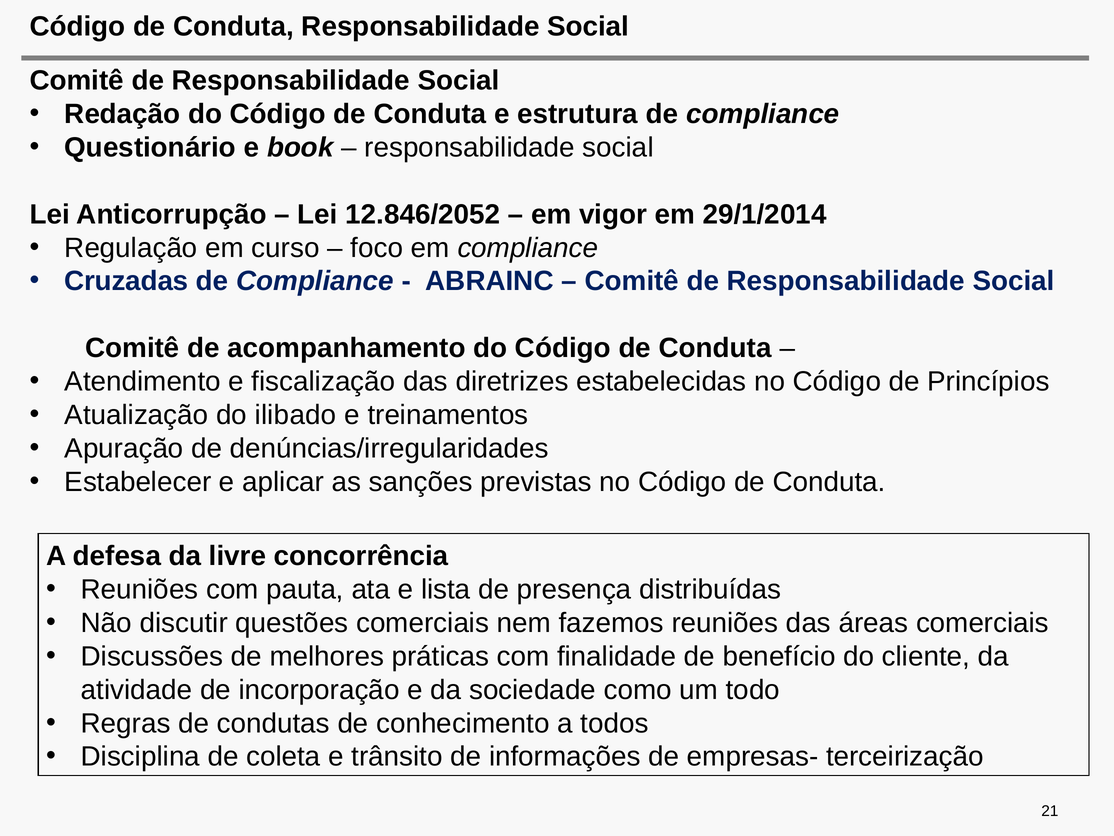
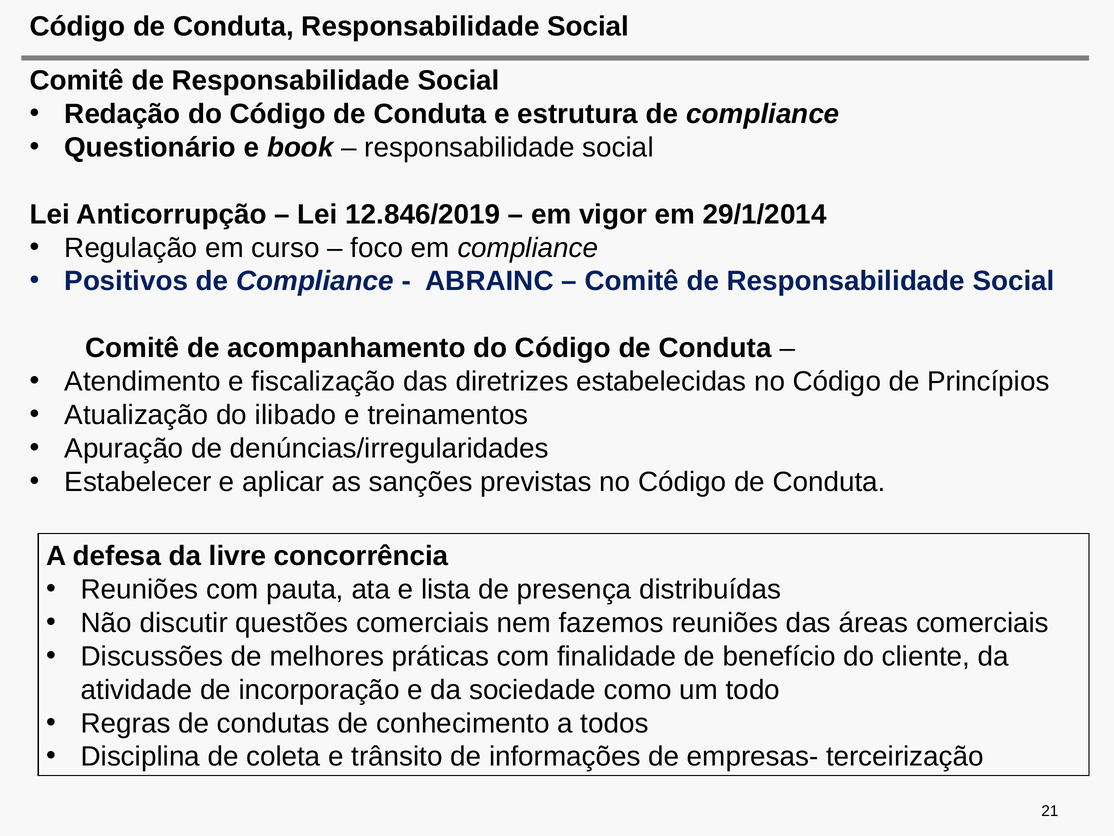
12.846/2052: 12.846/2052 -> 12.846/2019 (423, 214)
Cruzadas: Cruzadas -> Positivos (126, 281)
